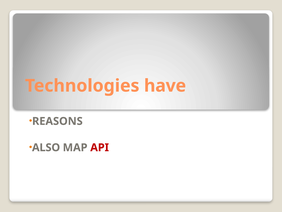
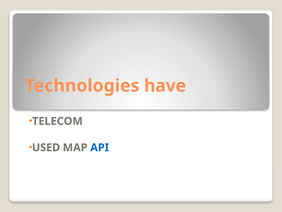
REASONS: REASONS -> TELECOM (57, 121)
ALSO: ALSO -> USED (46, 147)
API colour: red -> blue (100, 147)
